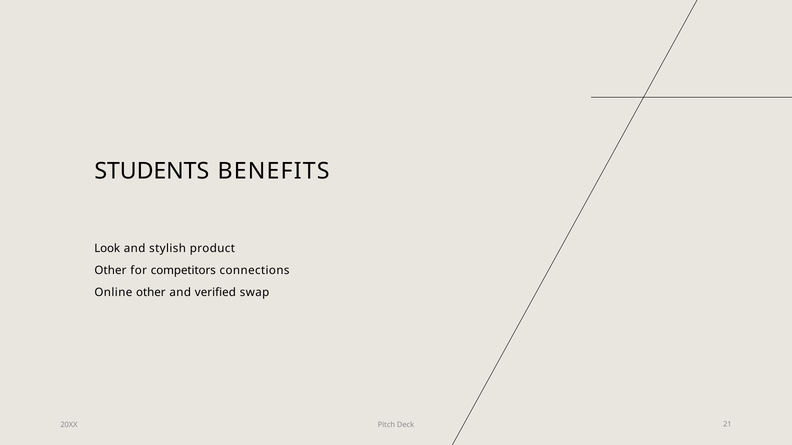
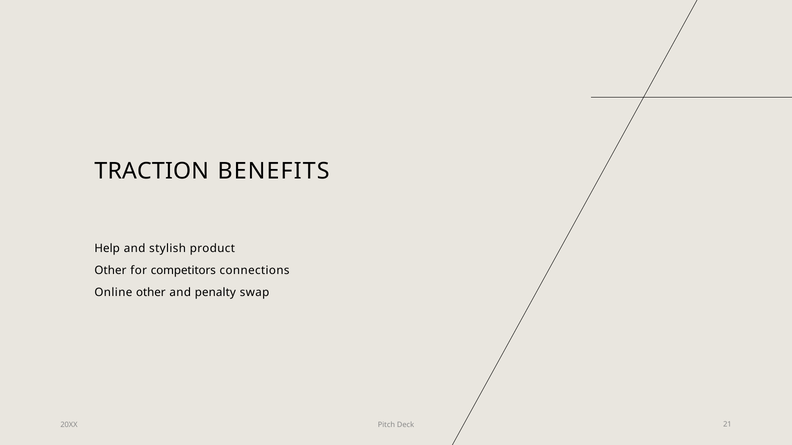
STUDENTS: STUDENTS -> TRACTION (152, 171)
Look: Look -> Help (107, 249)
verified: verified -> penalty (215, 293)
